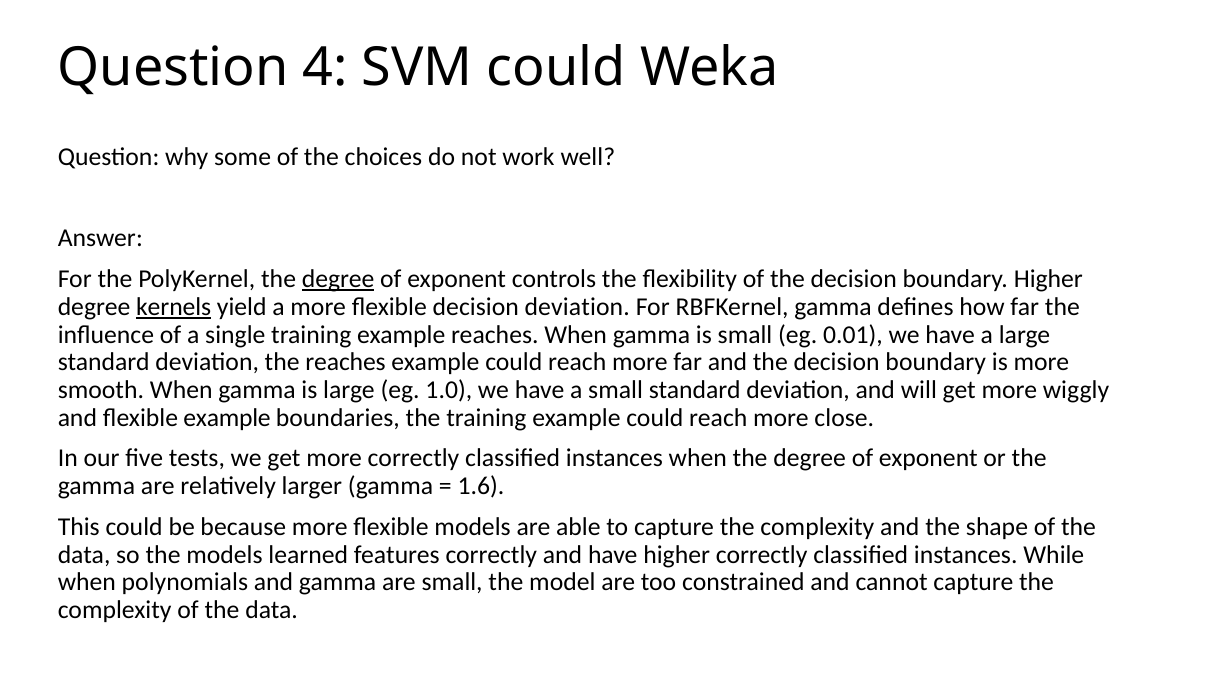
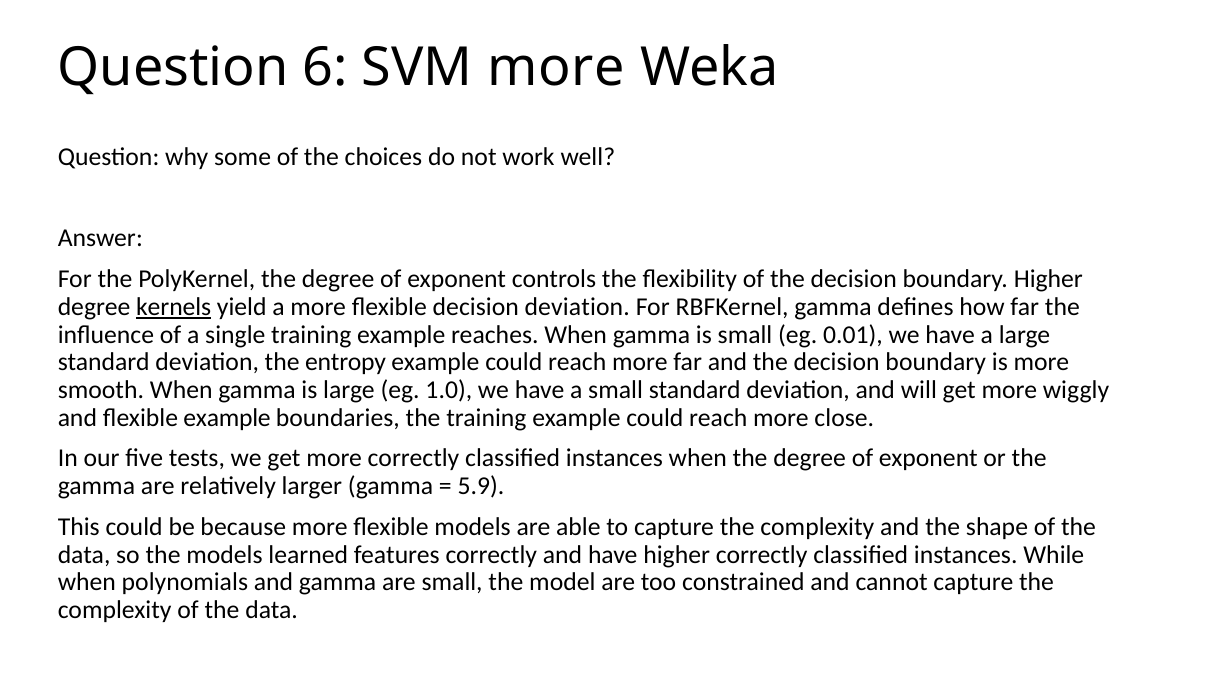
4: 4 -> 6 (325, 67)
SVM could: could -> more (556, 67)
degree underline: present -> none (338, 279)
the reaches: reaches -> entropy (346, 362)
1.6: 1.6 -> 5.9 (481, 486)
